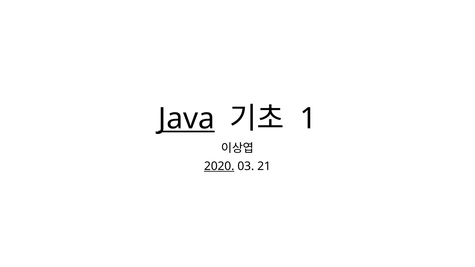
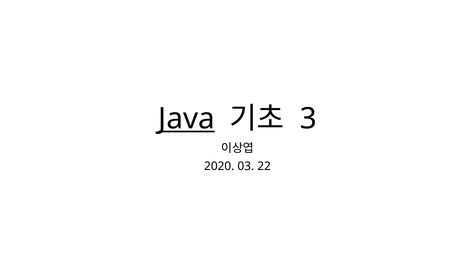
1: 1 -> 3 (308, 119)
2020 underline: present -> none (219, 166)
21: 21 -> 22 (264, 166)
